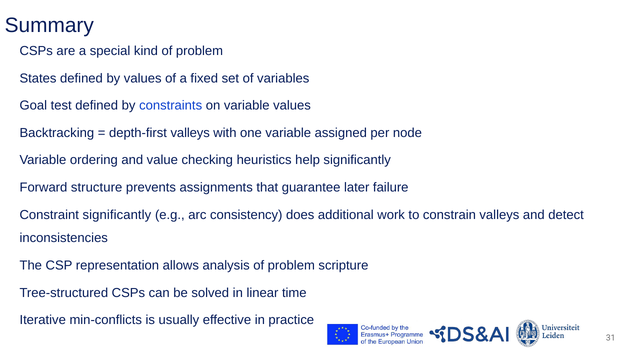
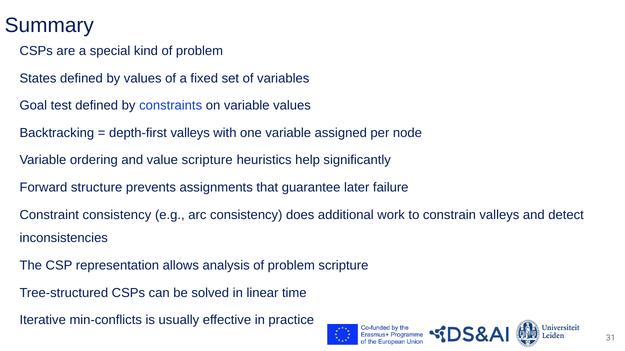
value checking: checking -> scripture (207, 160)
Constraint significantly: significantly -> consistency (117, 215)
